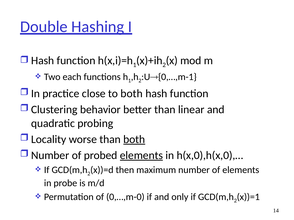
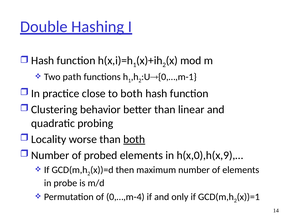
each: each -> path (72, 77)
elements underline: present -> none (141, 156)
h(x,0),h(x,0),…: h(x,0),h(x,0),… -> h(x,0),h(x,9),… (210, 156)
0,…,m-0: 0,…,m-0 -> 0,…,m-4 (125, 197)
